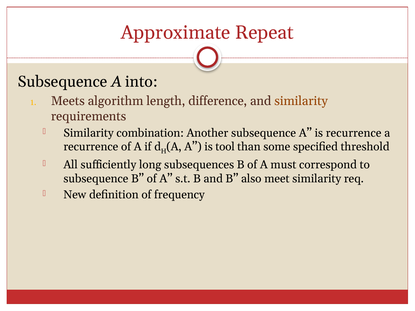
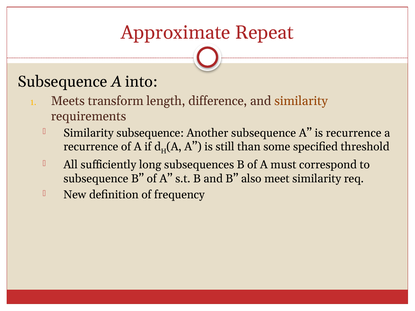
algorithm: algorithm -> transform (116, 101)
Similarity combination: combination -> subsequence (150, 133)
tool: tool -> still (225, 147)
